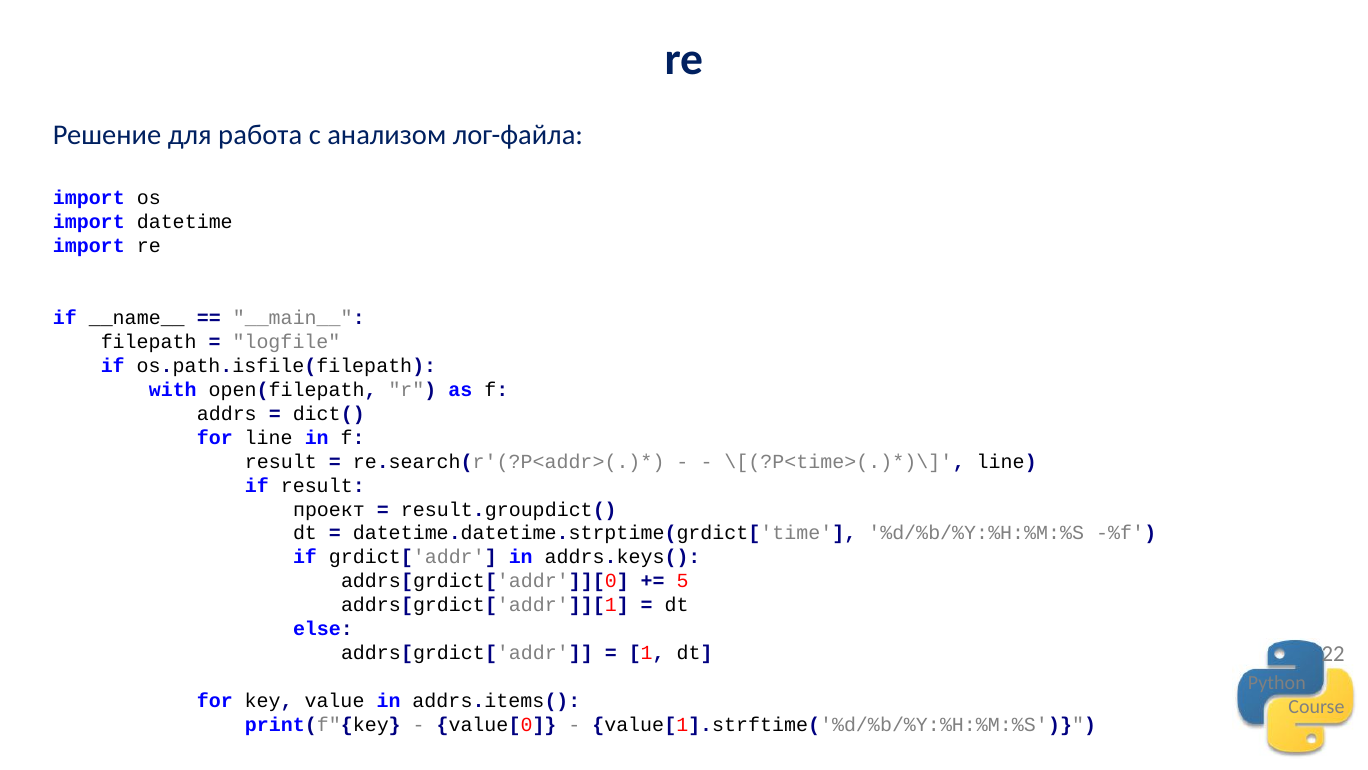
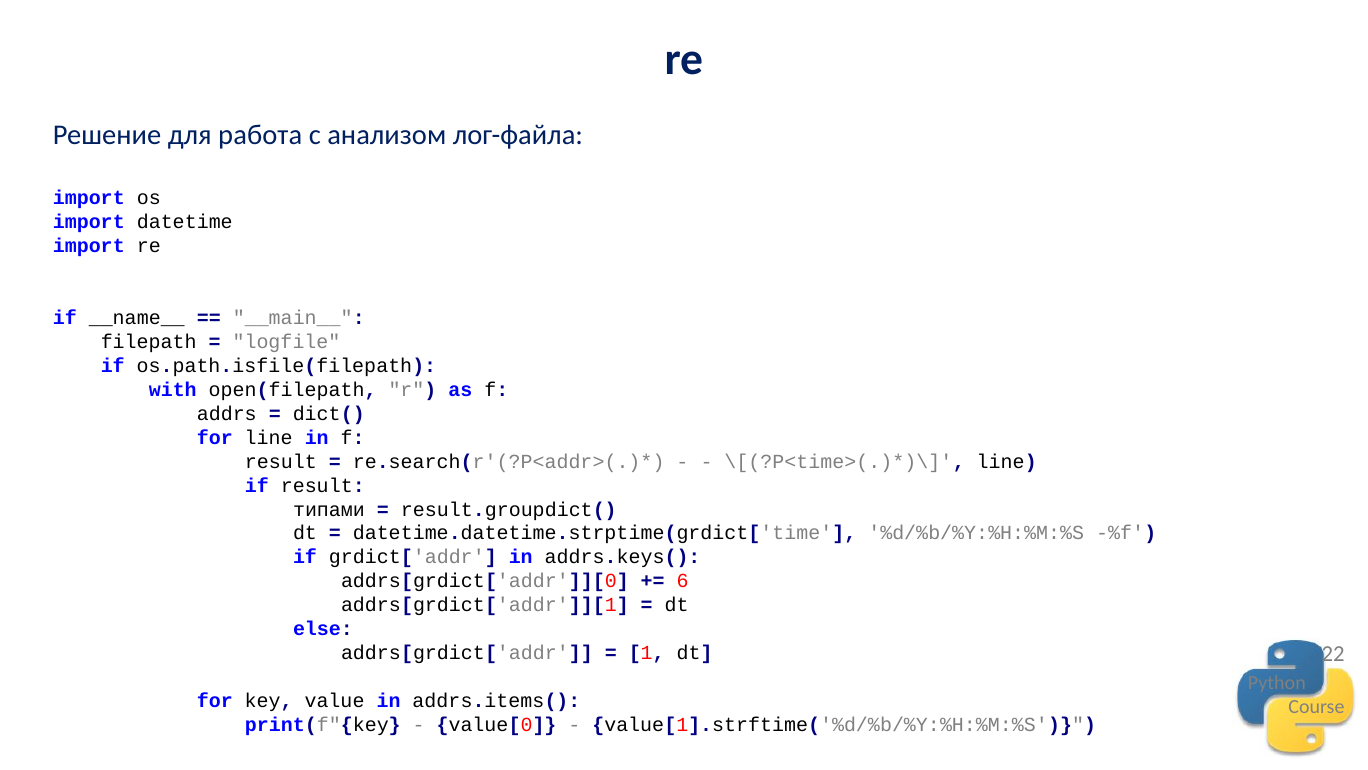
проект: проект -> типами (329, 509)
5: 5 -> 6 (683, 581)
